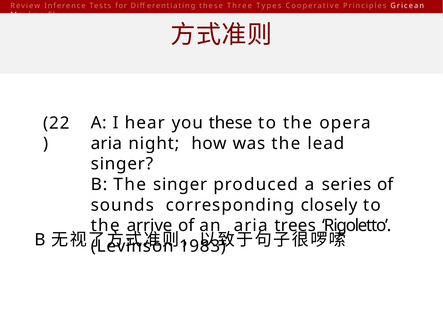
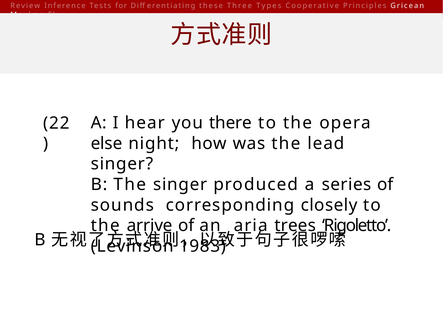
you these: these -> there (231, 123)
aria: aria -> else (107, 143)
